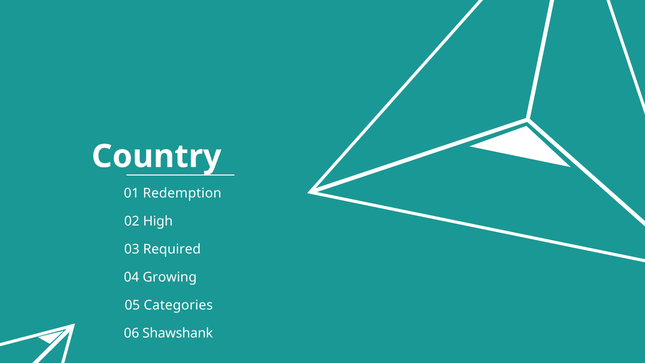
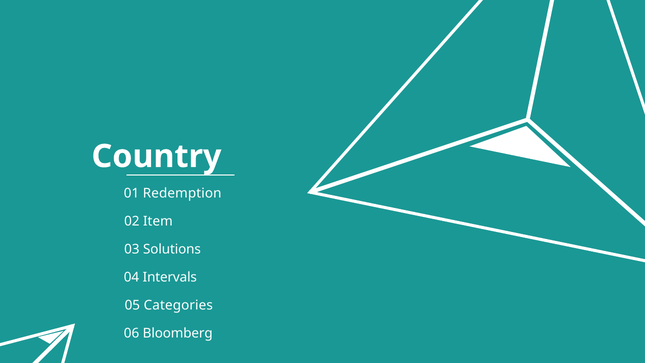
High: High -> Item (158, 221)
Required: Required -> Solutions (172, 249)
Growing: Growing -> Intervals (170, 277)
Shawshank: Shawshank -> Bloomberg (178, 333)
